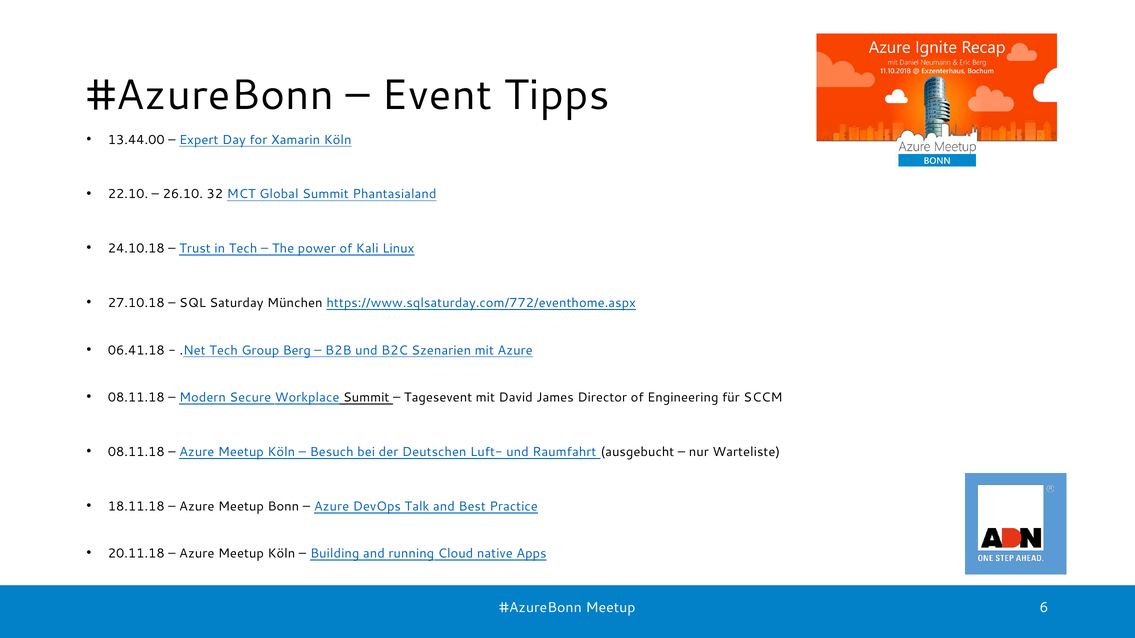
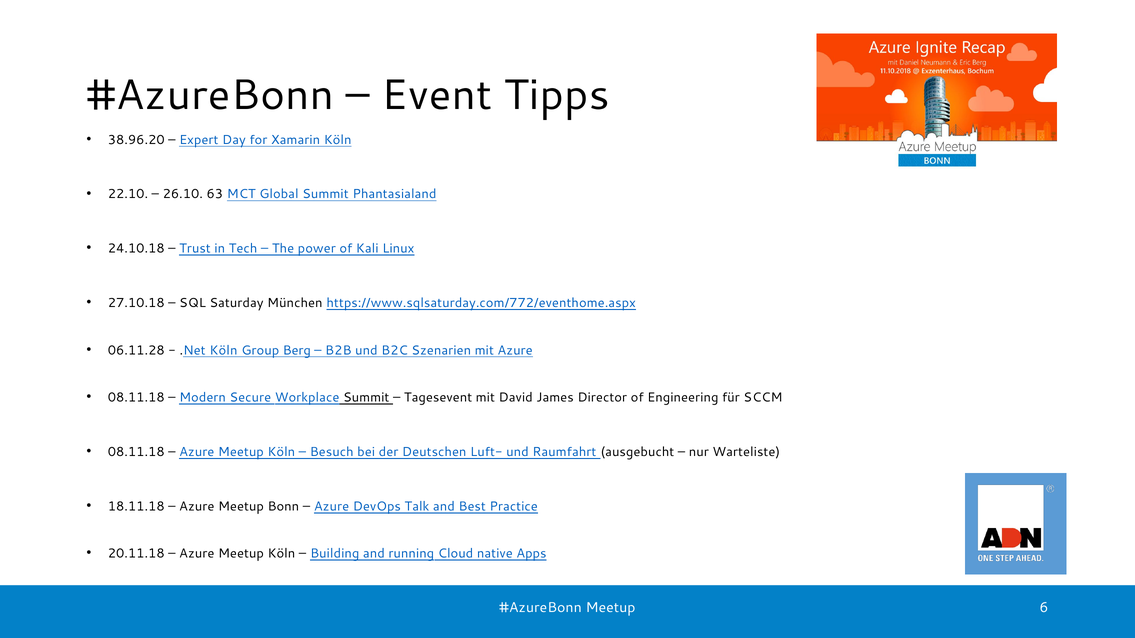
13.44.00: 13.44.00 -> 38.96.20 (136, 140)
32: 32 -> 63 (215, 194)
06.41.18: 06.41.18 -> 06.11.28 (136, 351)
.Net Tech: Tech -> Köln (223, 351)
